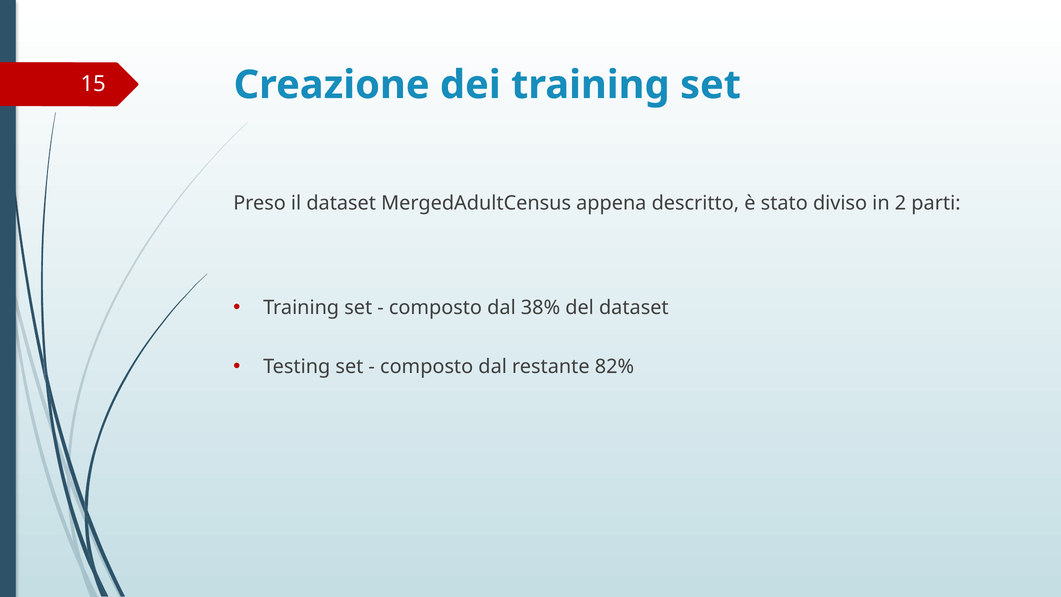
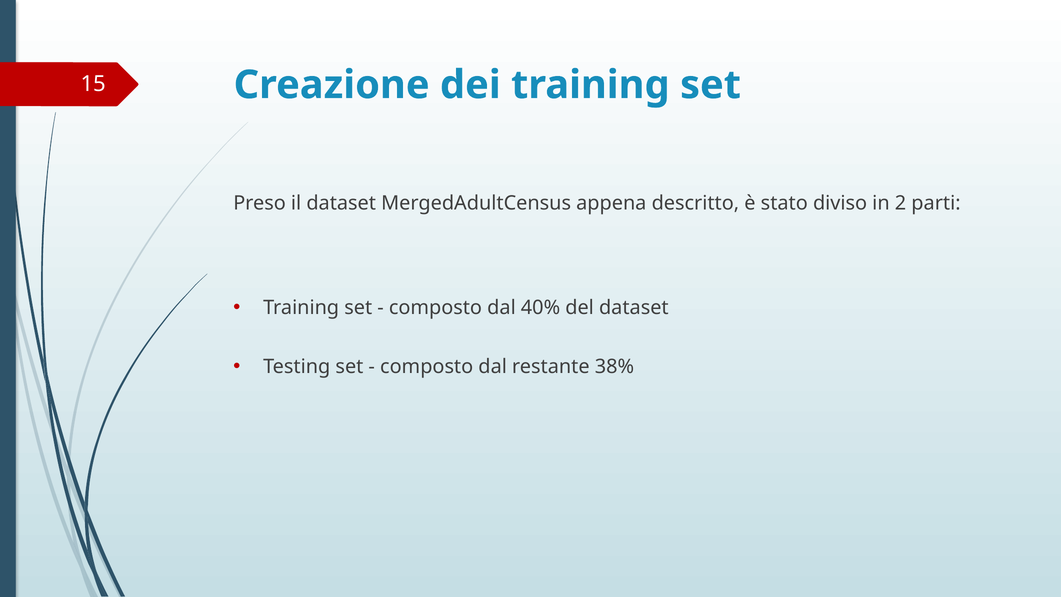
38%: 38% -> 40% (541, 308)
82%: 82% -> 38% (614, 367)
